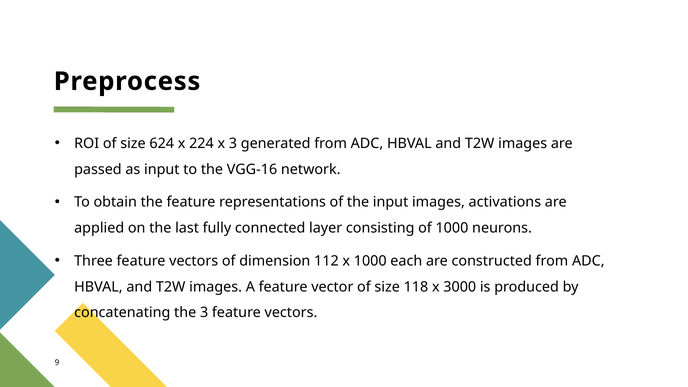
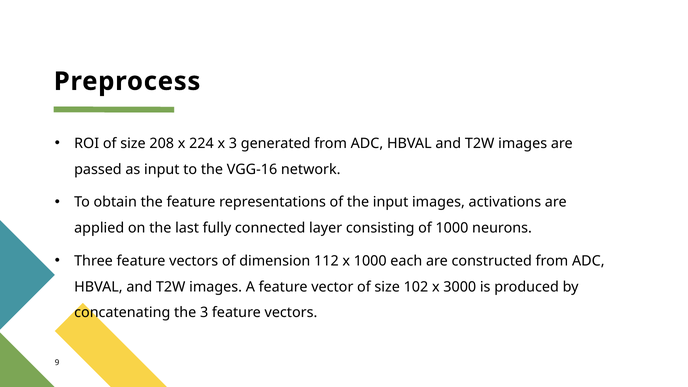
624: 624 -> 208 (162, 143)
118: 118 -> 102 (416, 287)
